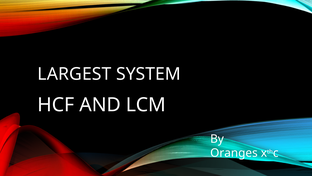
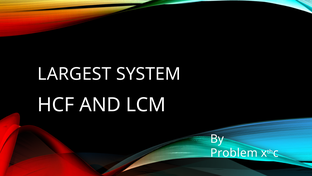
Oranges: Oranges -> Problem (234, 153)
